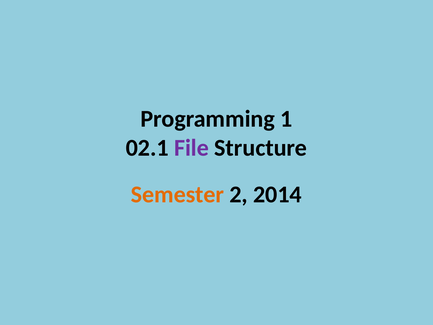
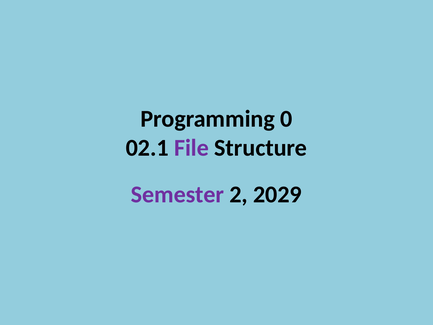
1: 1 -> 0 (286, 119)
Semester colour: orange -> purple (178, 195)
2014: 2014 -> 2029 (277, 195)
